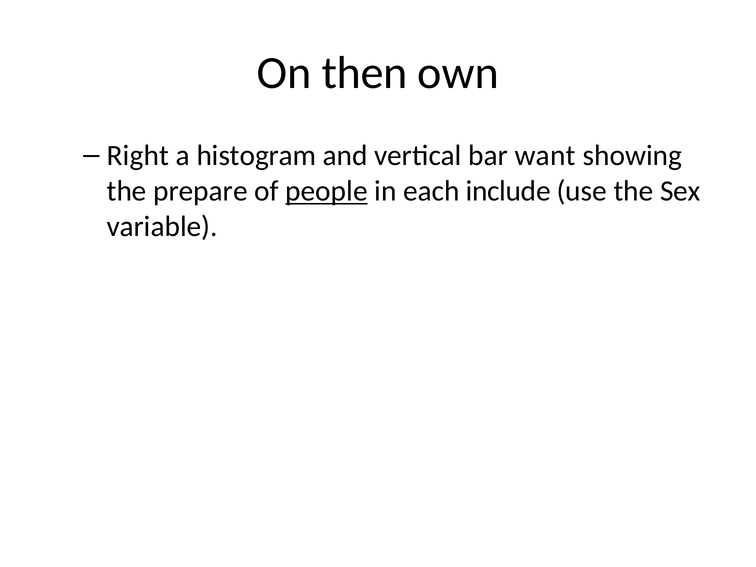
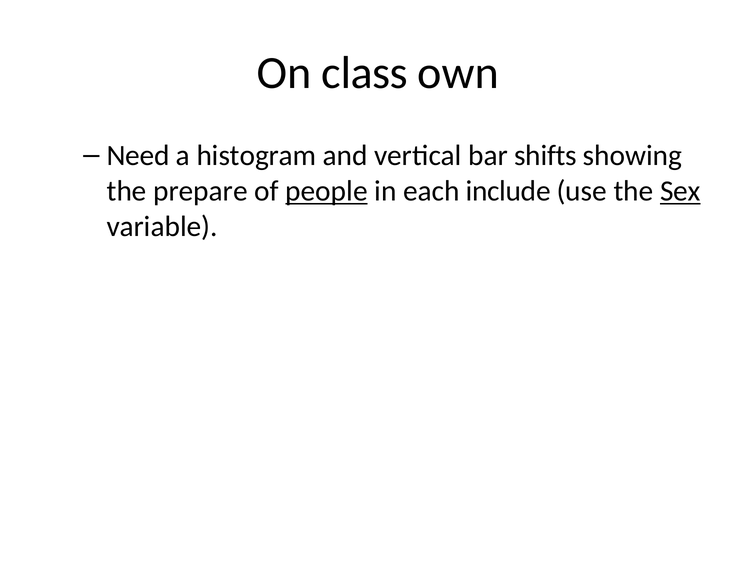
then: then -> class (365, 73)
Right: Right -> Need (138, 156)
want: want -> shifts (545, 156)
Sex underline: none -> present (680, 191)
